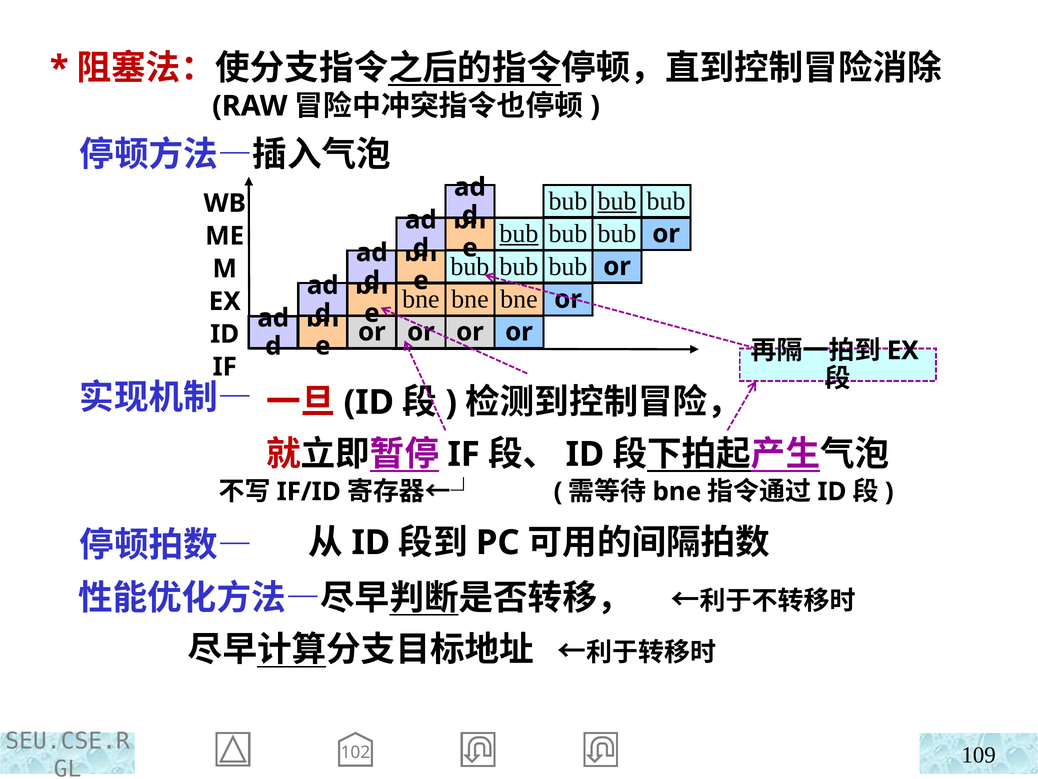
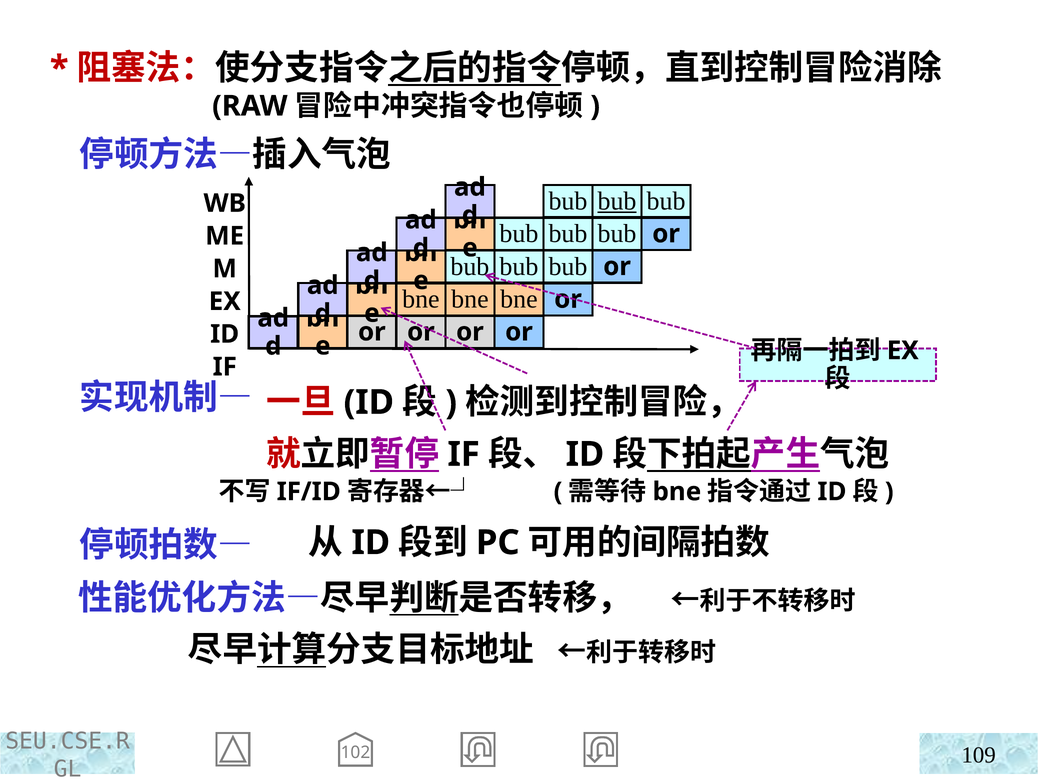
bub underline: present -> none (519, 234)
